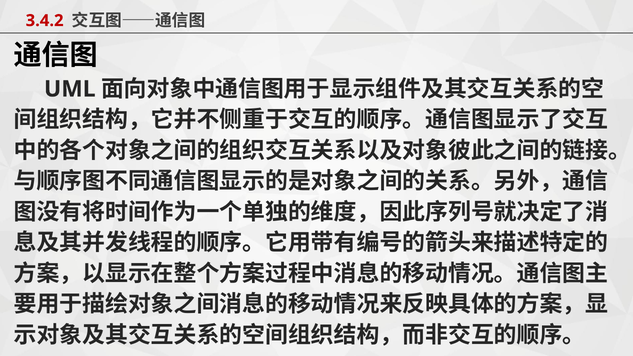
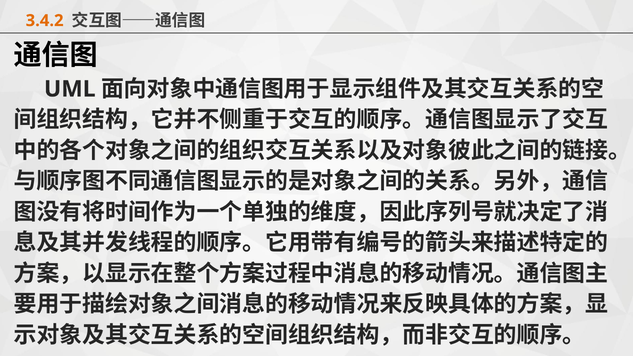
3.4.2 colour: red -> orange (45, 21)
